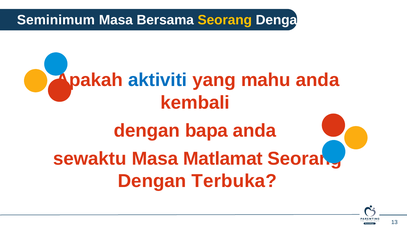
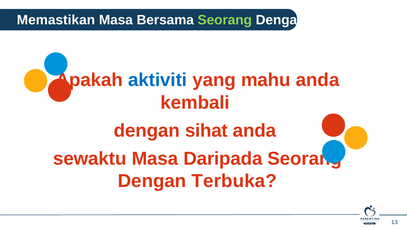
Seminimum: Seminimum -> Memastikan (56, 20)
Seorang colour: yellow -> light green (225, 20)
bapa: bapa -> sihat (206, 131)
Matlamat: Matlamat -> Daripada (223, 159)
